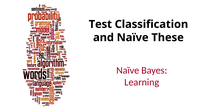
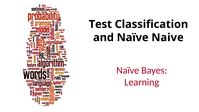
These: These -> Naive (168, 37)
